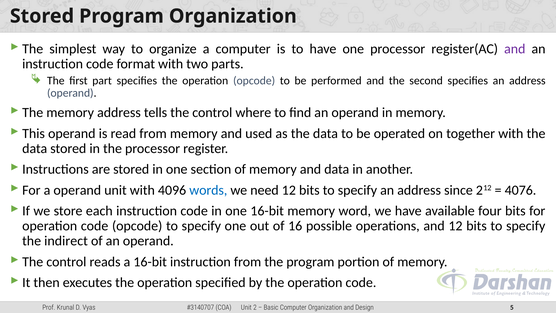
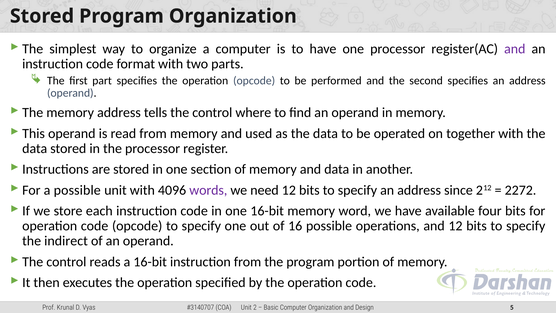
a operand: operand -> possible (77, 190)
words colour: blue -> purple (208, 190)
4076: 4076 -> 2272 (521, 190)
